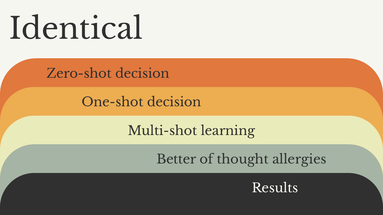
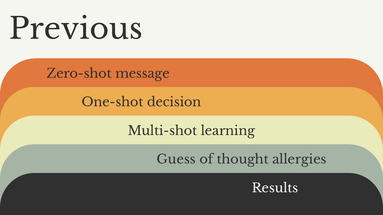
Identical: Identical -> Previous (76, 29)
Zero-shot decision: decision -> message (142, 74)
Better: Better -> Guess (176, 160)
